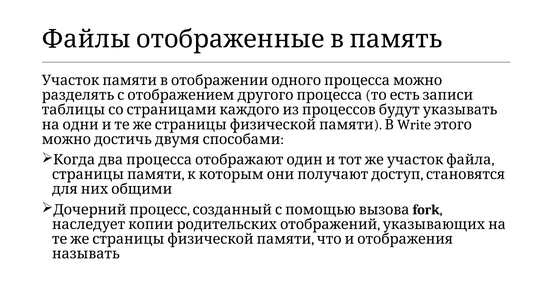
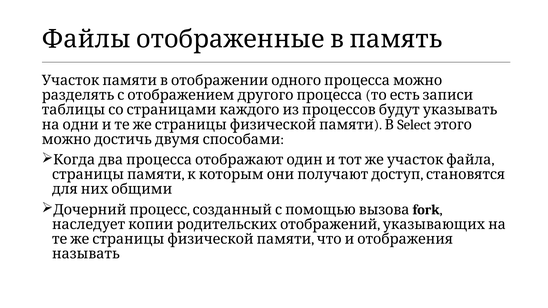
Write: Write -> Select (414, 125)
